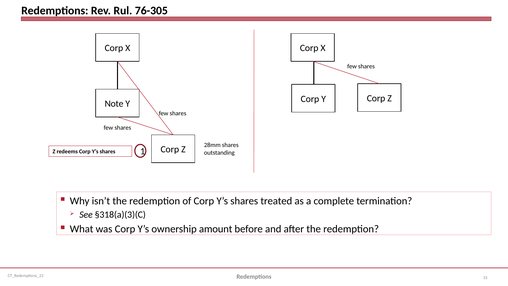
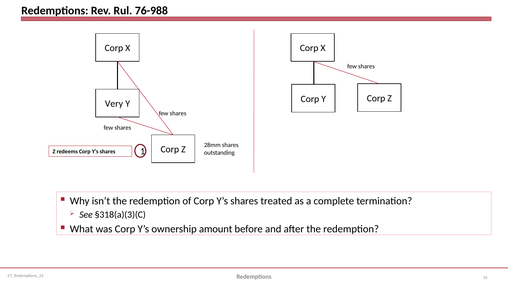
76-305: 76-305 -> 76-988 (151, 11)
Note: Note -> Very (114, 104)
